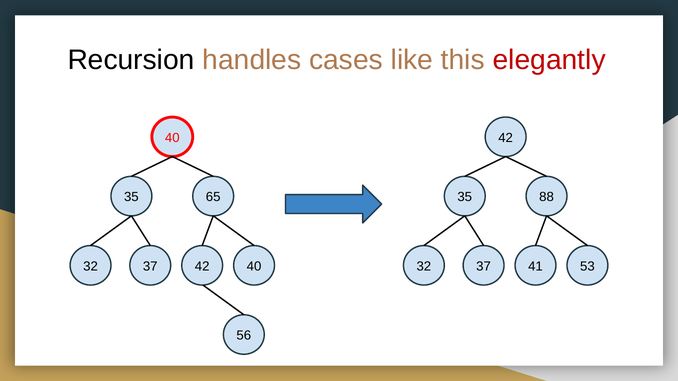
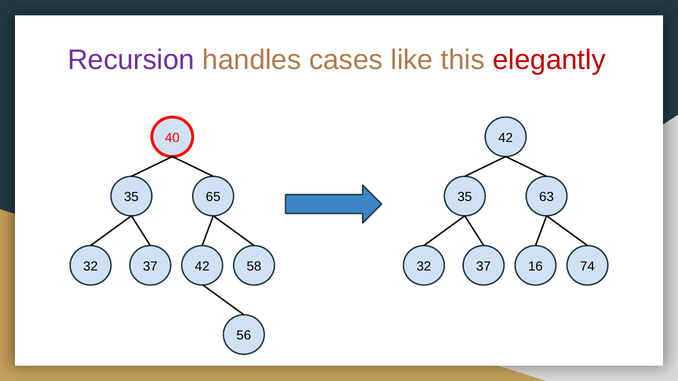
Recursion colour: black -> purple (131, 60)
88: 88 -> 63 (547, 197)
32 40: 40 -> 58 (254, 266)
41: 41 -> 16 (535, 266)
53: 53 -> 74 (587, 266)
